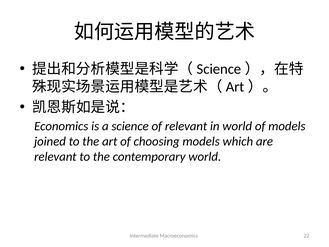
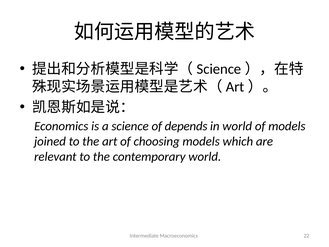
of relevant: relevant -> depends (186, 126)
